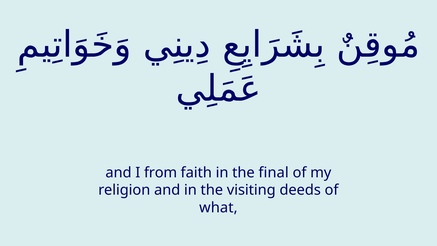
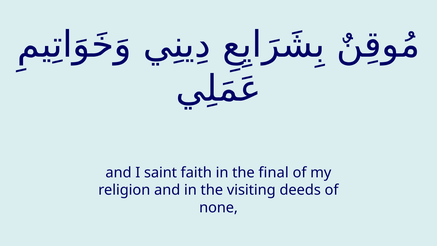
from: from -> saint (161, 173)
what: what -> none (219, 208)
